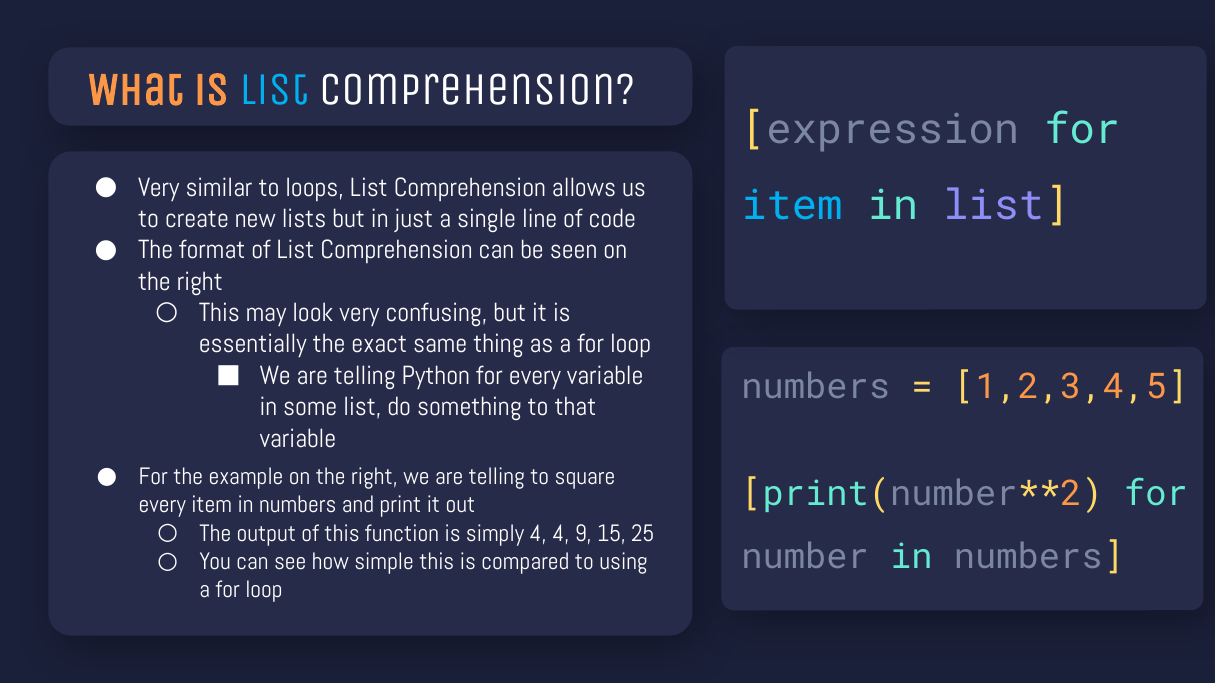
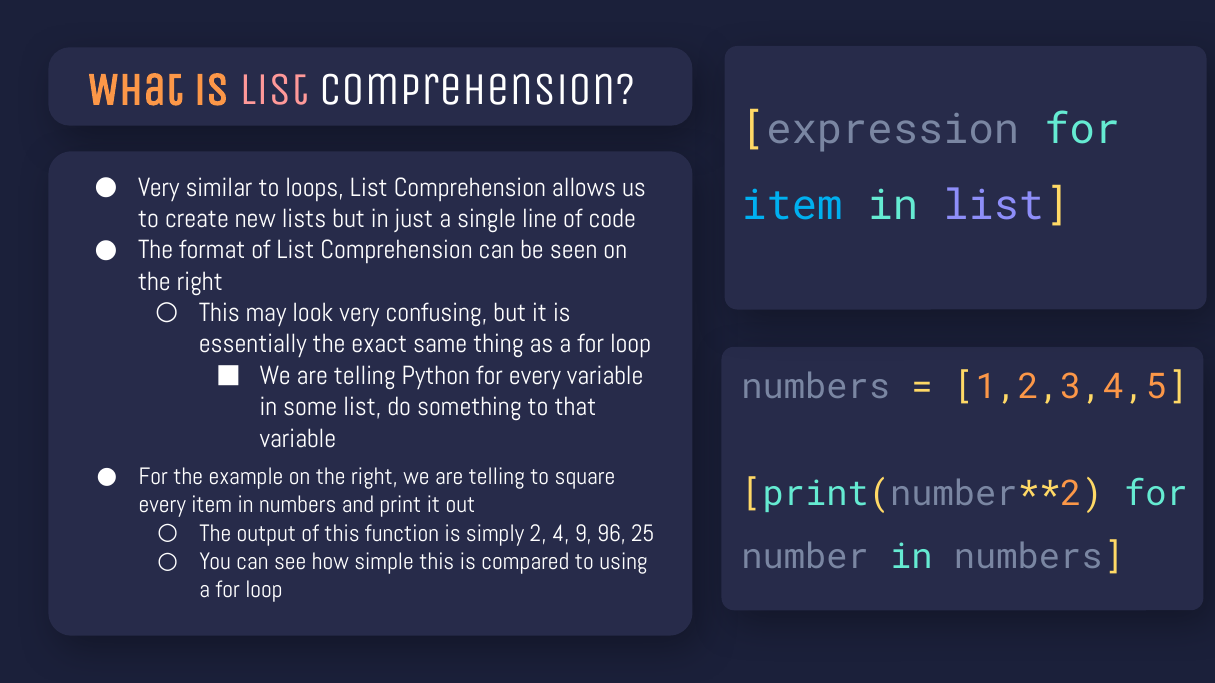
list colour: light blue -> pink (274, 89)
simply 4: 4 -> 2 (538, 534)
15: 15 -> 96 (611, 534)
